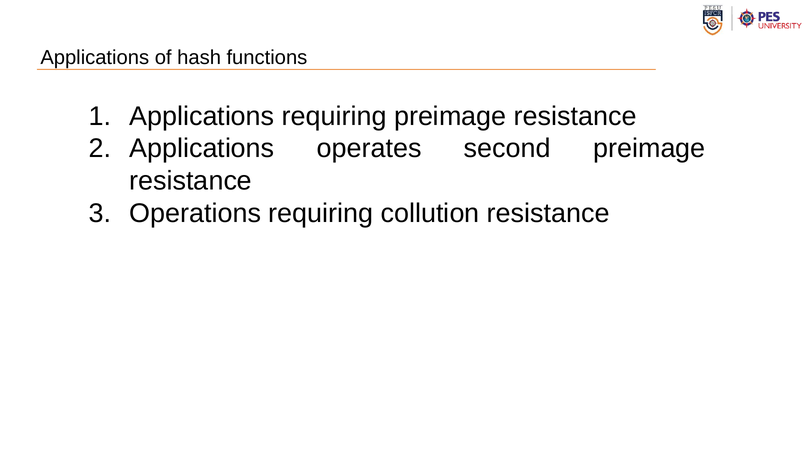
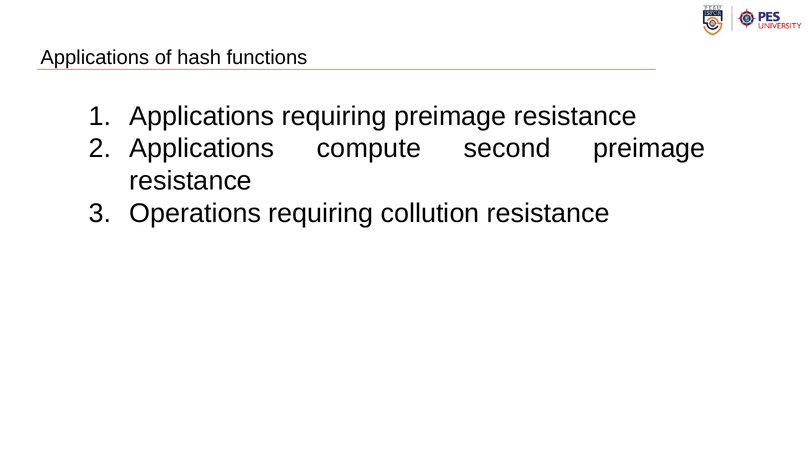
operates: operates -> compute (369, 148)
